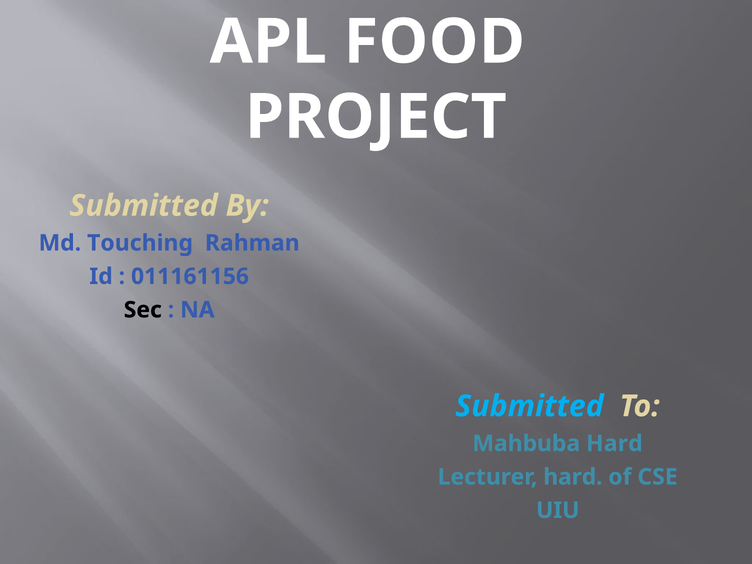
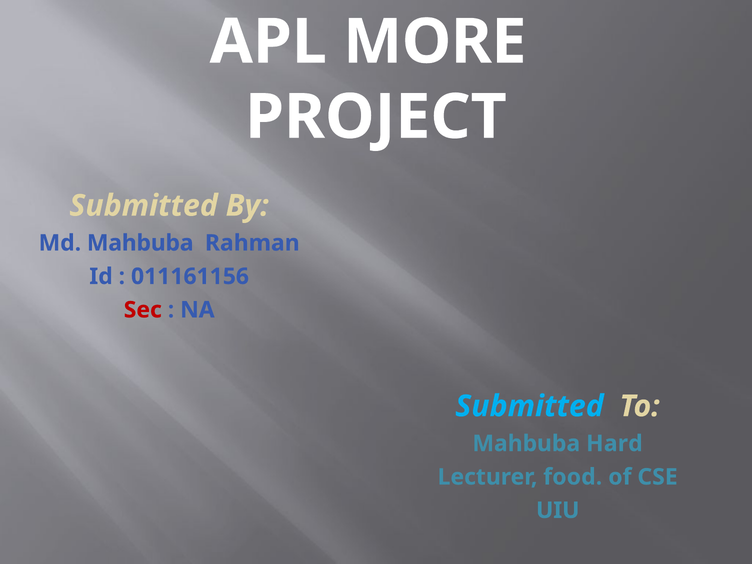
FOOD: FOOD -> MORE (435, 42)
Md Touching: Touching -> Mahbuba (140, 243)
Sec colour: black -> red (143, 310)
Lecturer hard: hard -> food (573, 477)
